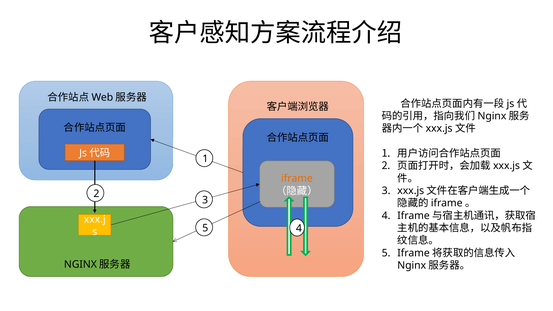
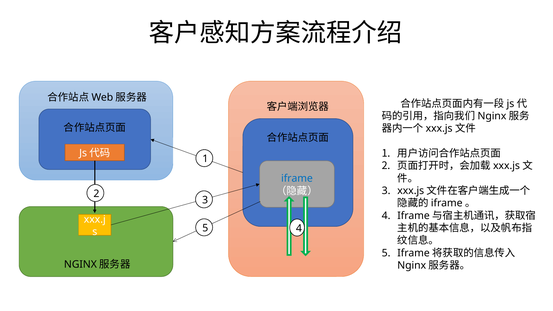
iframe colour: orange -> blue (297, 179)
